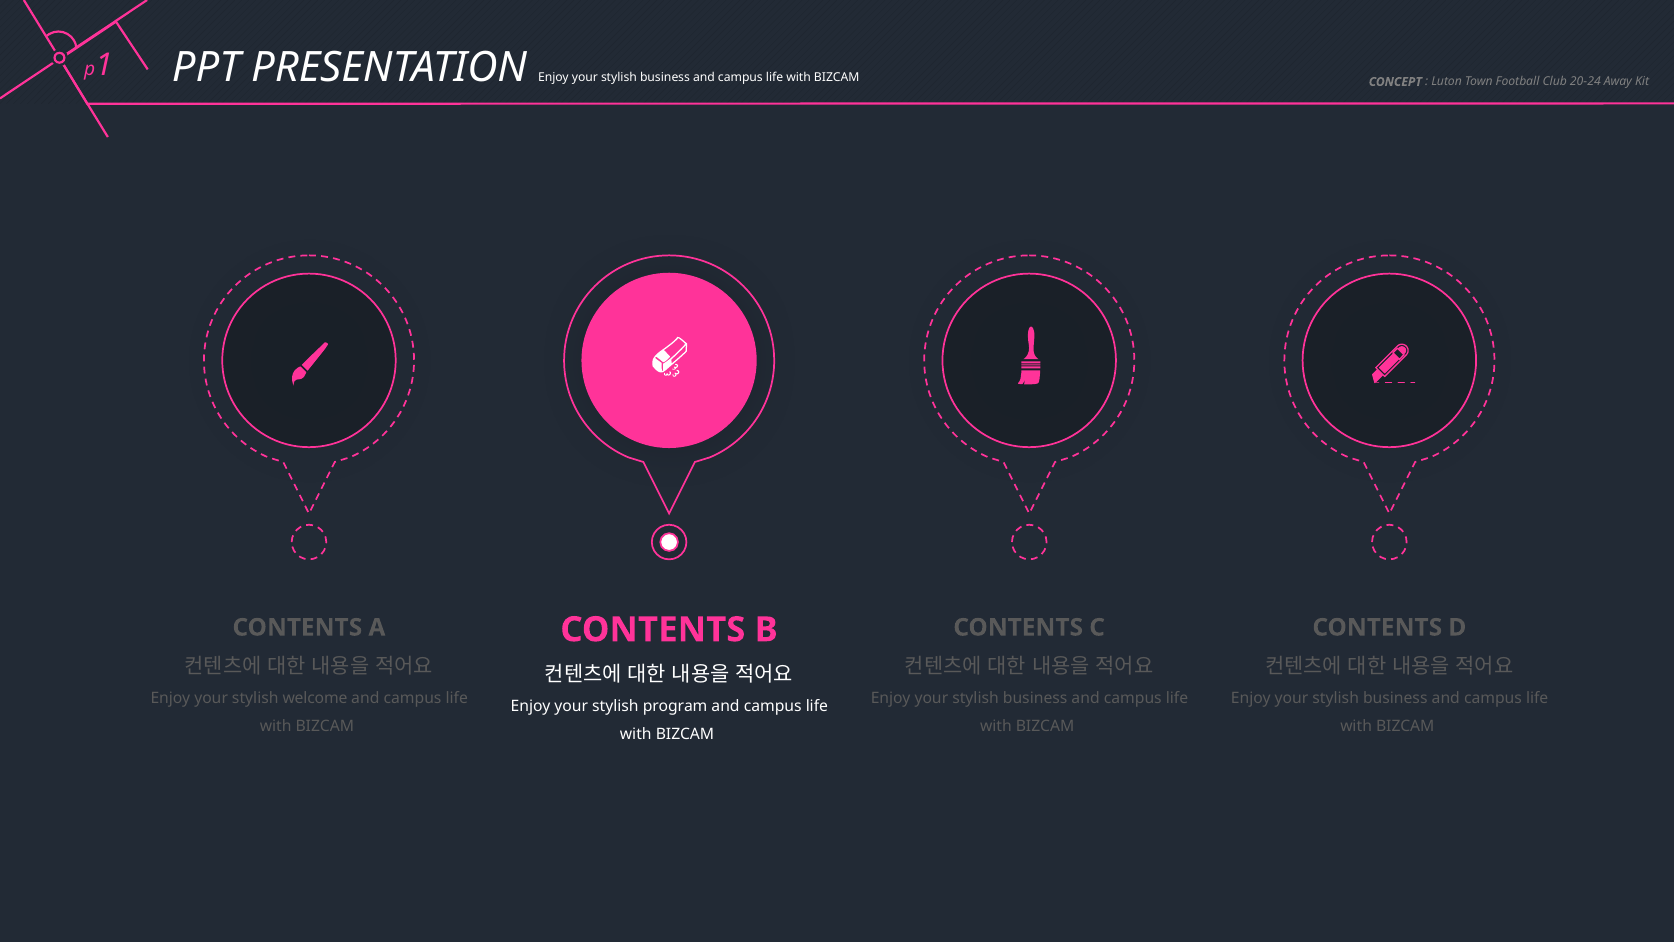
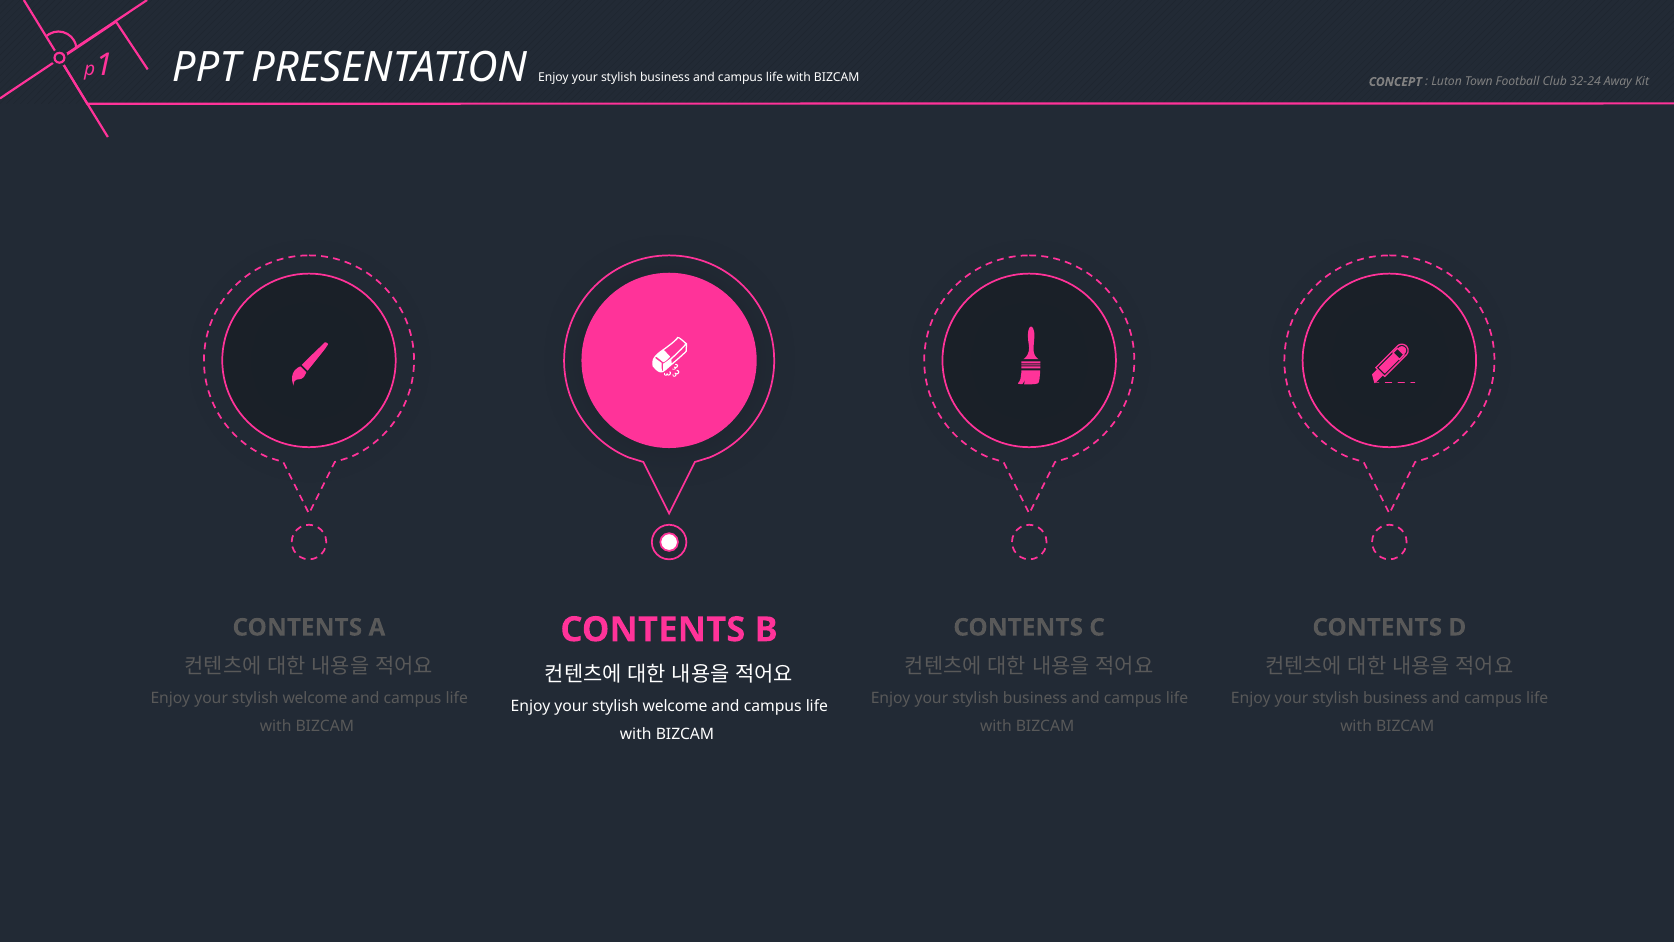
20-24: 20-24 -> 32-24 (1585, 82)
program: program -> welcome (675, 706)
